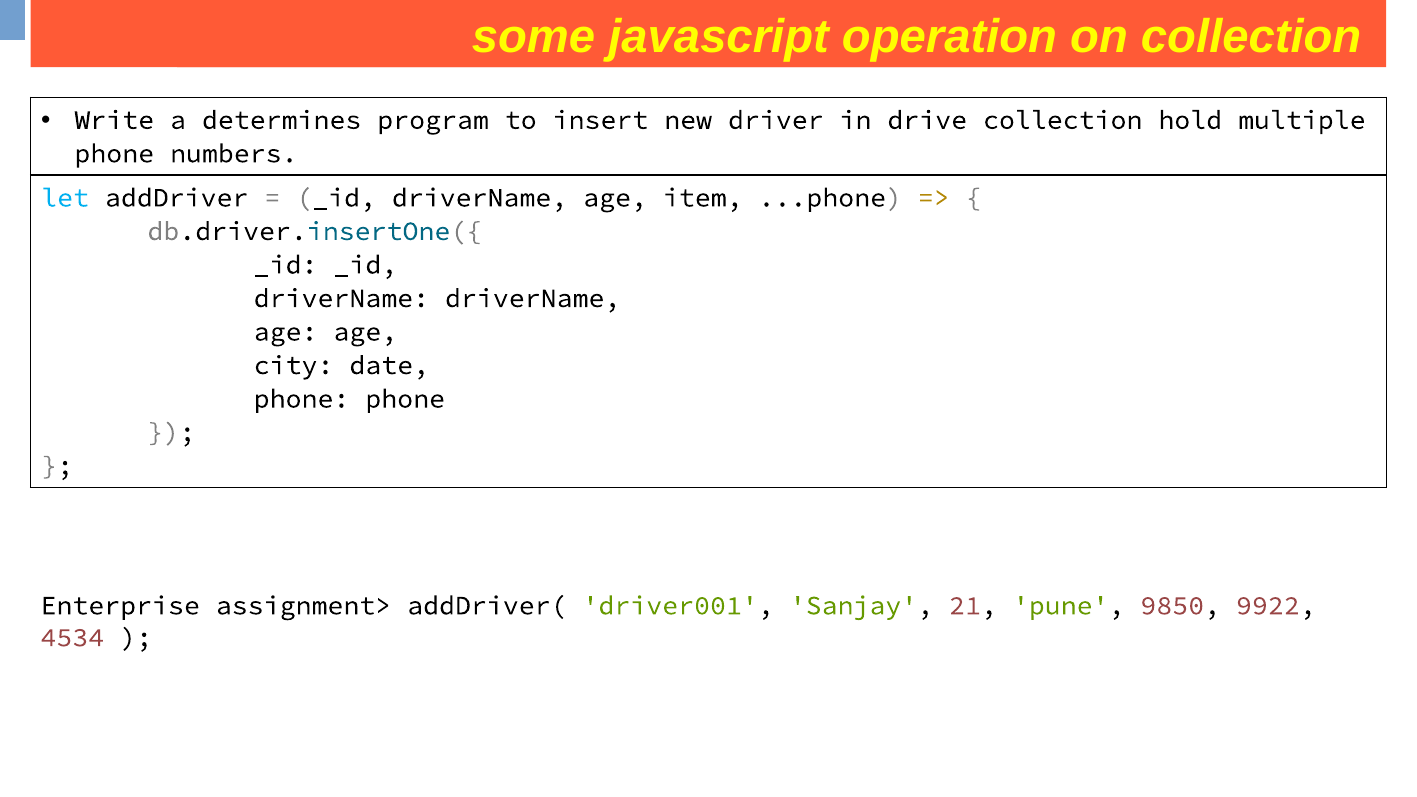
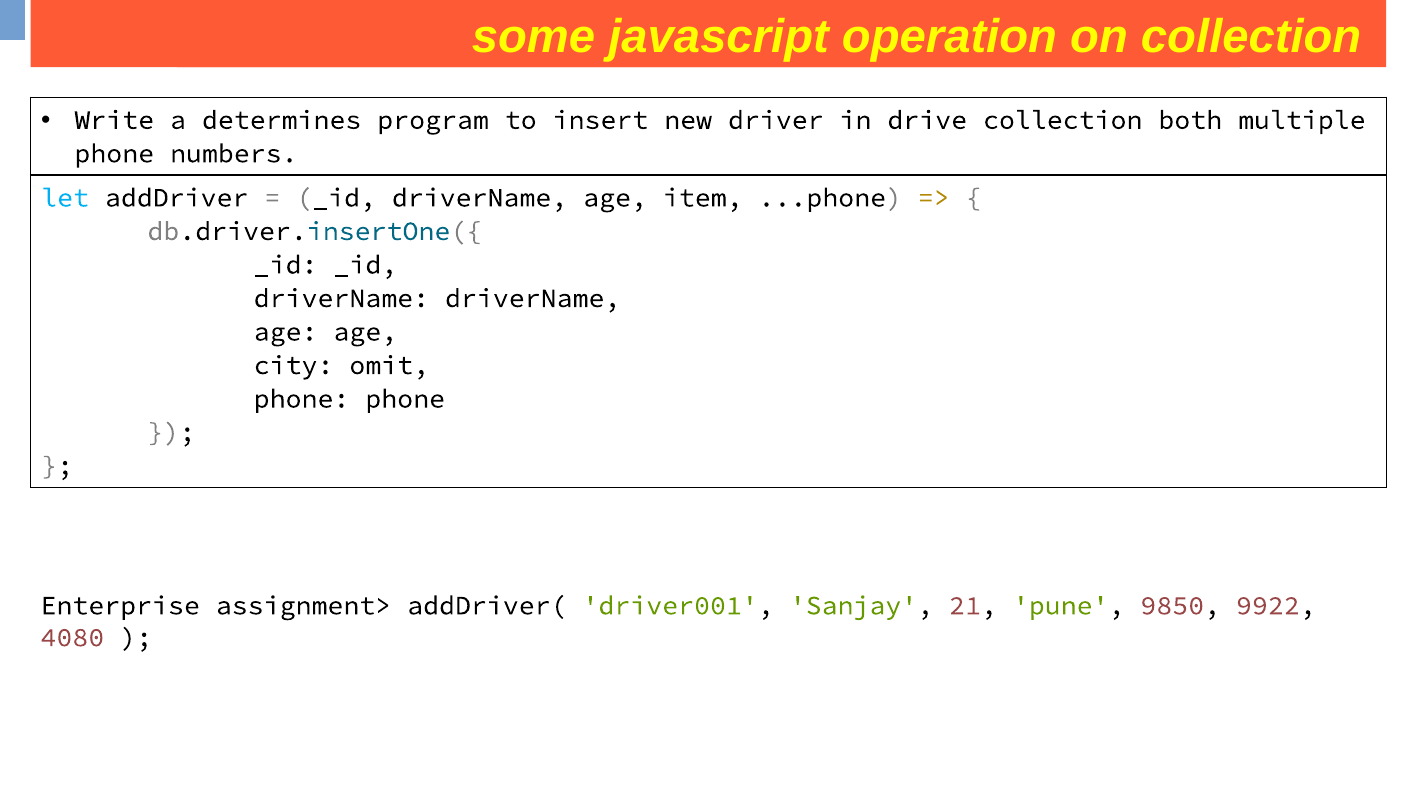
hold: hold -> both (1190, 120)
date: date -> omit (389, 365)
4534: 4534 -> 4080 (72, 637)
